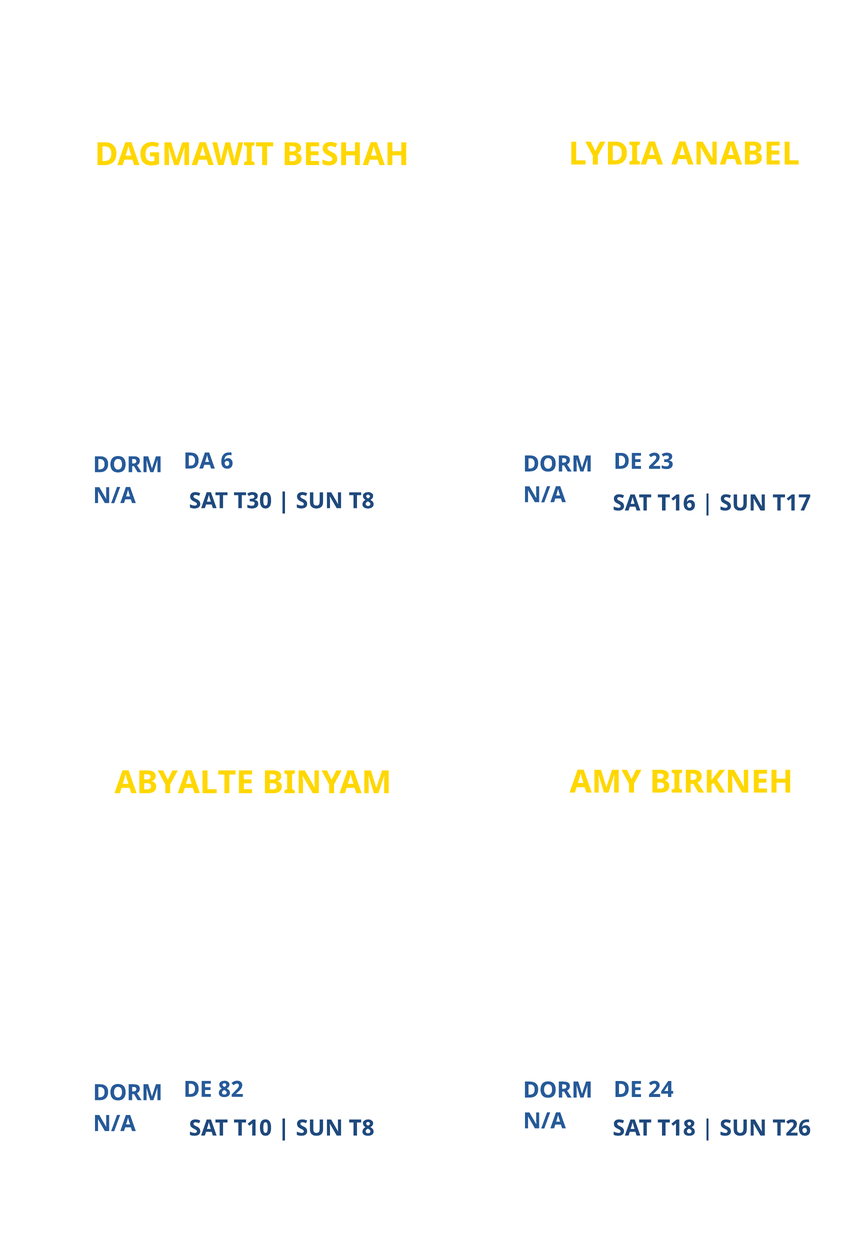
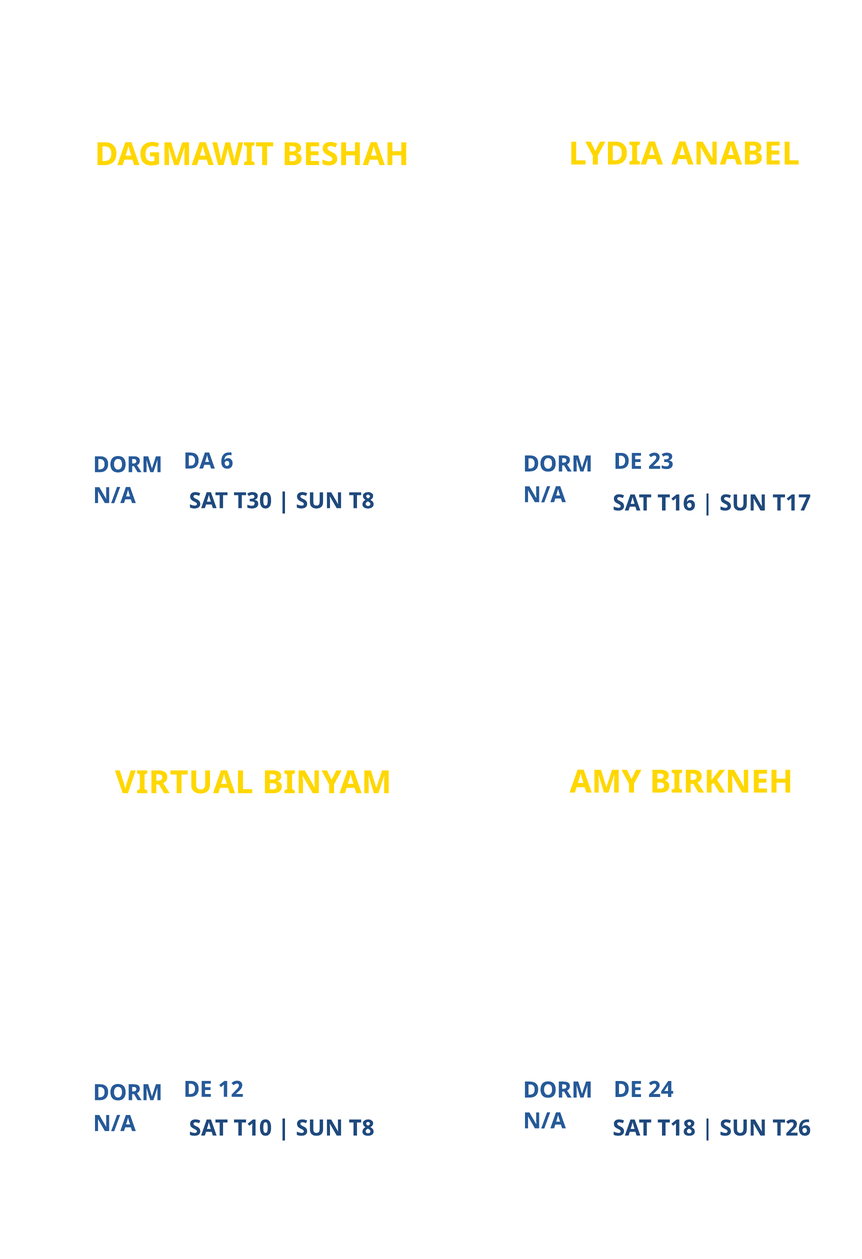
ABYALTE: ABYALTE -> VIRTUAL (184, 782)
82: 82 -> 12 (231, 1089)
